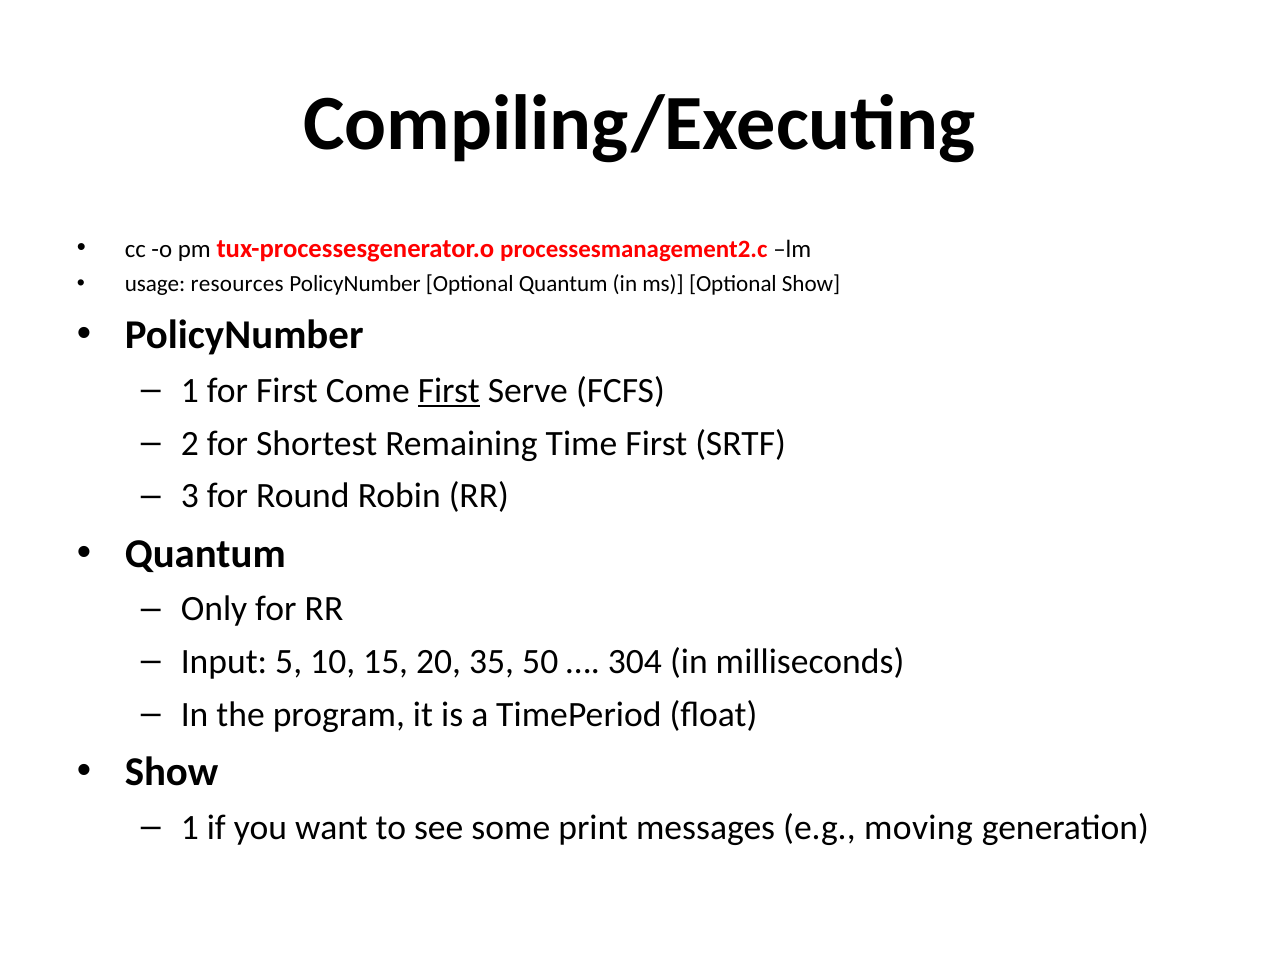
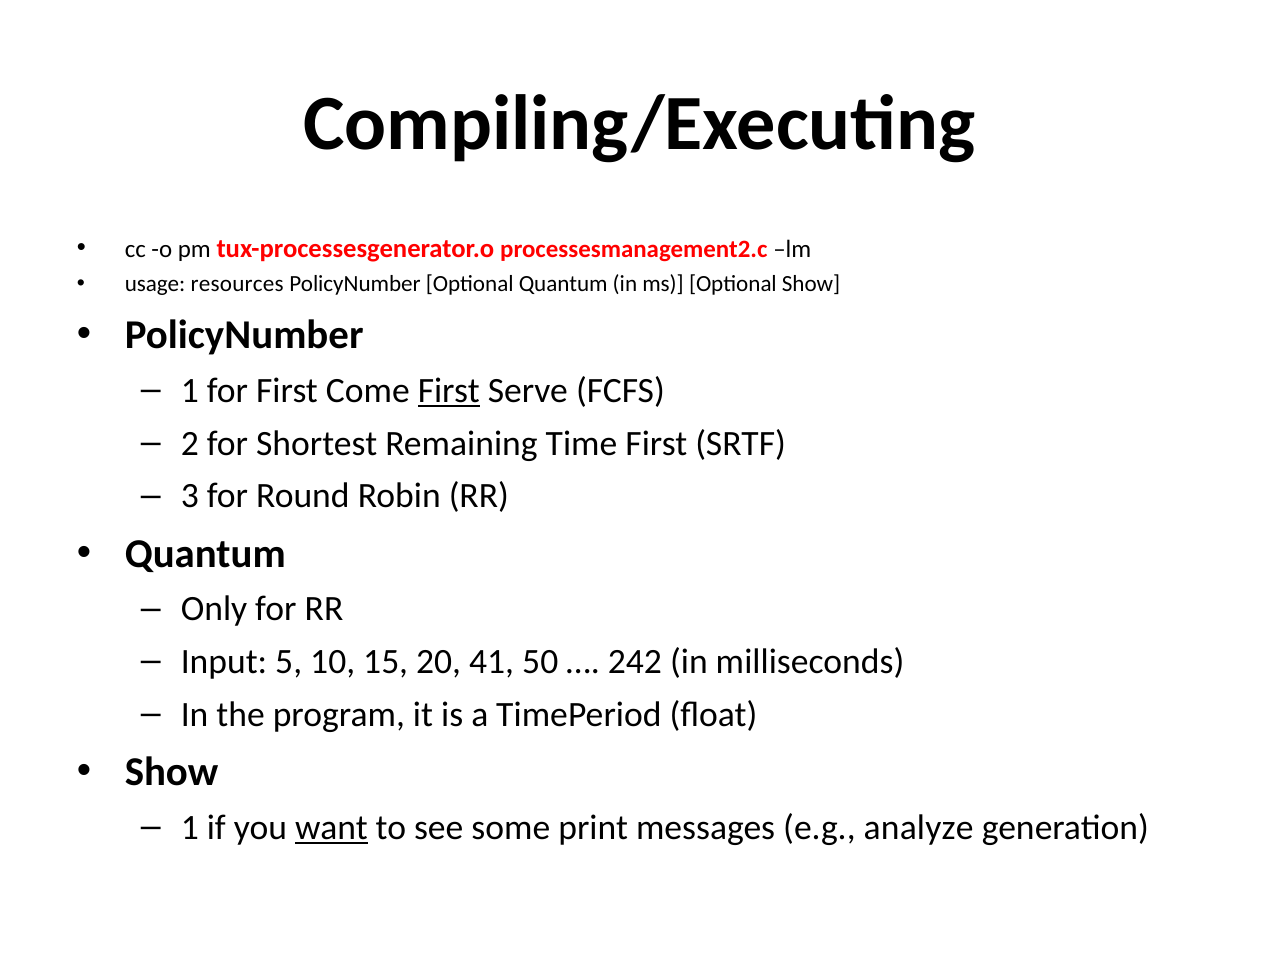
35: 35 -> 41 (492, 662)
304: 304 -> 242 (635, 662)
want underline: none -> present (331, 828)
moving: moving -> analyze (919, 828)
